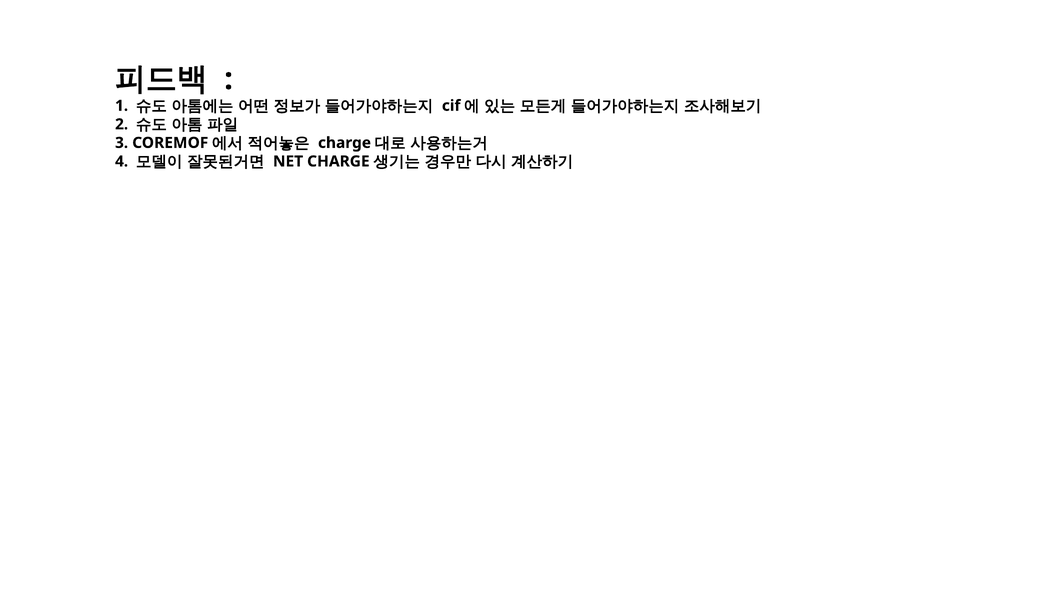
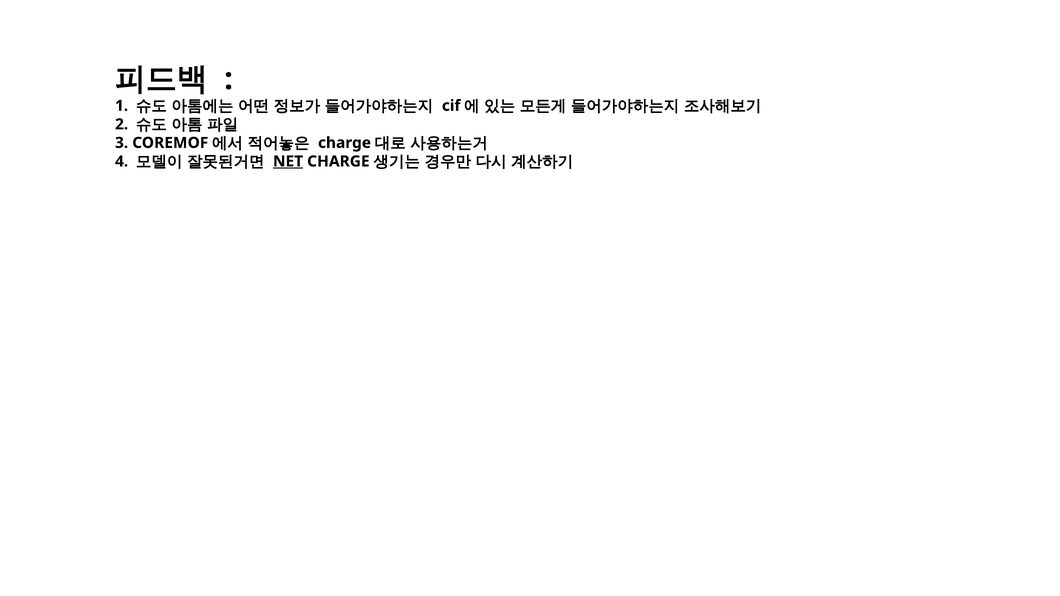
NET underline: none -> present (288, 161)
